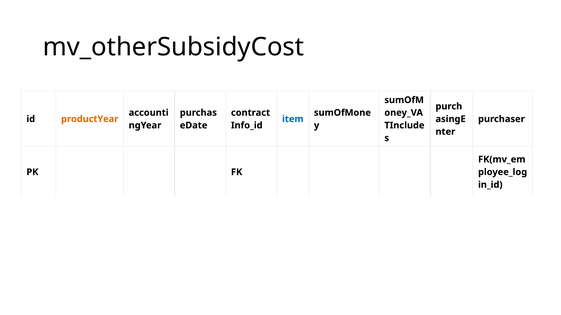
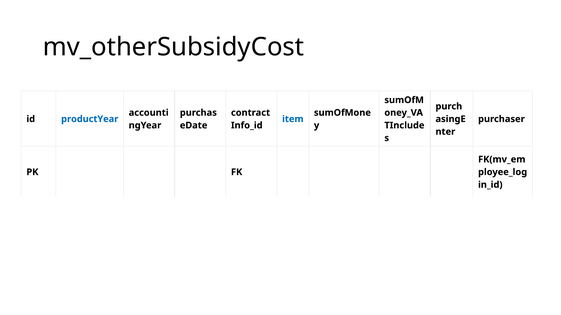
productYear colour: orange -> blue (90, 119)
